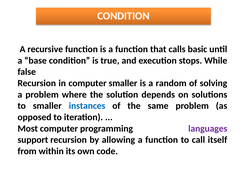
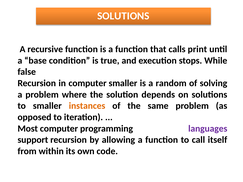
CONDITION: CONDITION -> SOLUTIONS (123, 16)
basic: basic -> print (197, 49)
instances colour: blue -> orange (87, 106)
